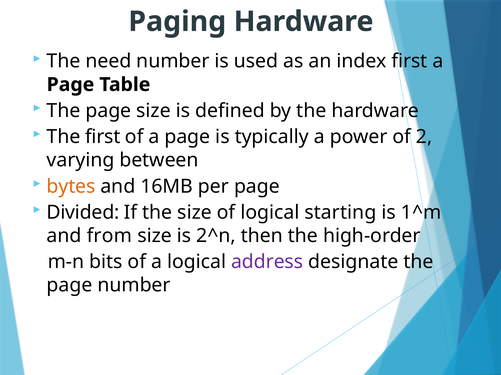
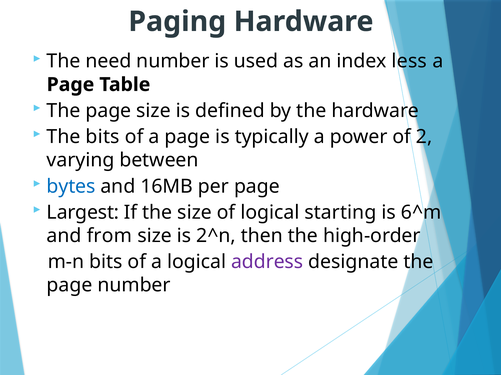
index first: first -> less (409, 61)
The first: first -> bits (103, 137)
bytes colour: orange -> blue (71, 187)
Divided: Divided -> Largest (83, 213)
1^m: 1^m -> 6^m (421, 213)
